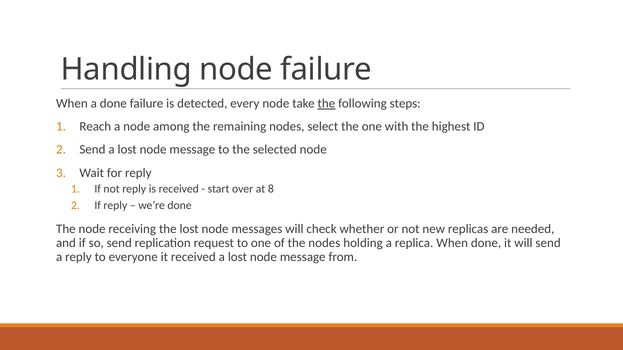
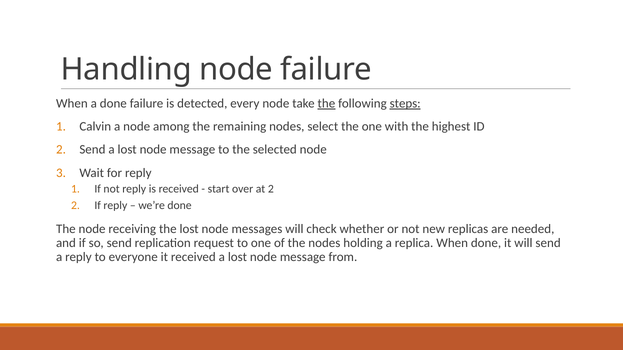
steps underline: none -> present (405, 104)
Reach: Reach -> Calvin (95, 127)
at 8: 8 -> 2 (271, 189)
